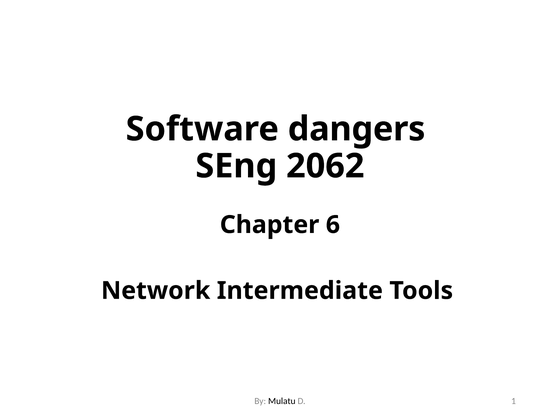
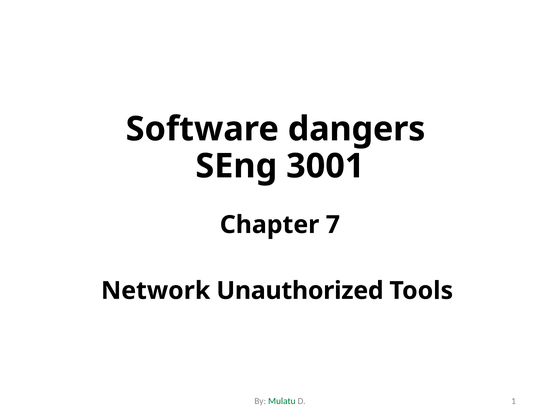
2062: 2062 -> 3001 (325, 166)
6: 6 -> 7 (333, 225)
Intermediate: Intermediate -> Unauthorized (300, 291)
Mulatu colour: black -> green (282, 401)
